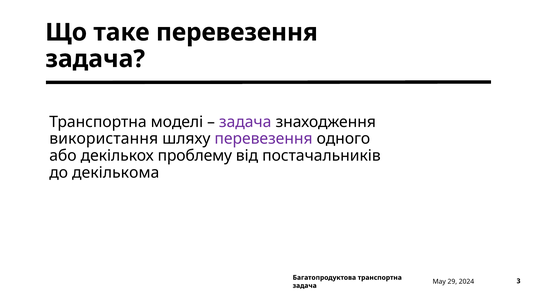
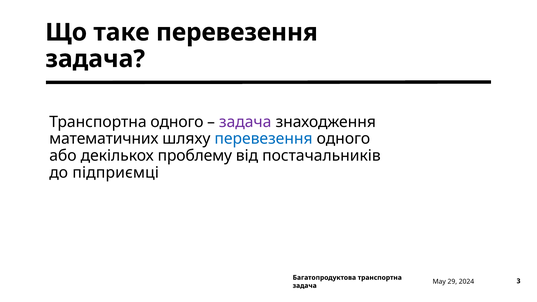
Транспортна моделі: моделі -> одного (177, 122)
використання: використання -> математичних (104, 139)
перевезення colour: purple -> blue (264, 139)
декількома: декількома -> підприємці (116, 173)
